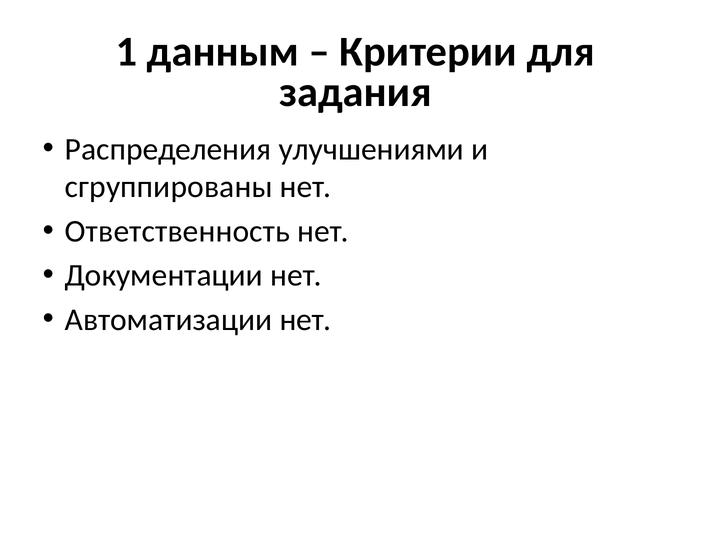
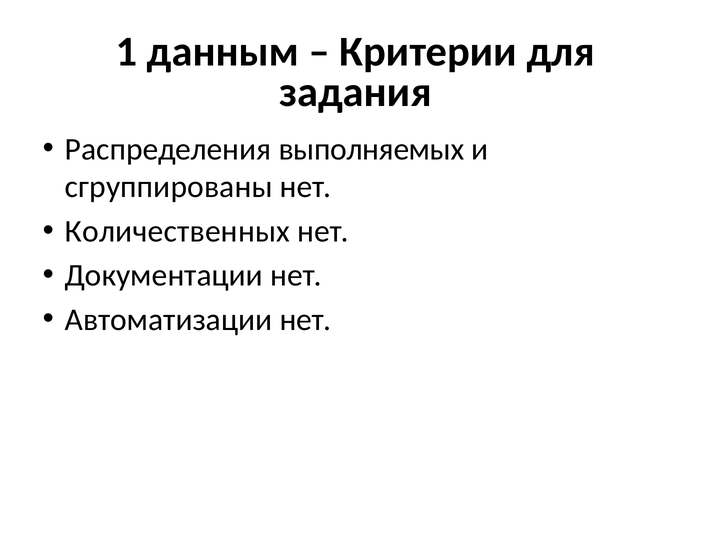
улучшениями: улучшениями -> выполняемых (371, 149)
Ответственность: Ответственность -> Количественных (177, 231)
